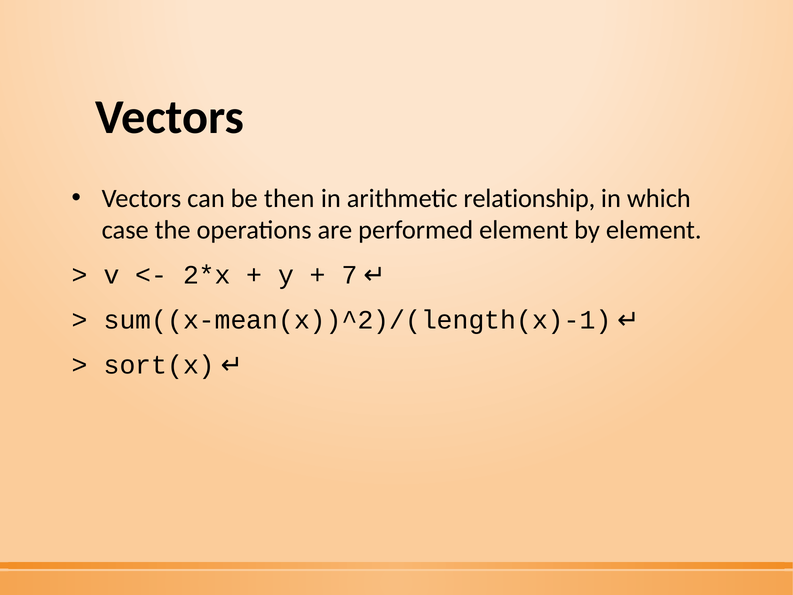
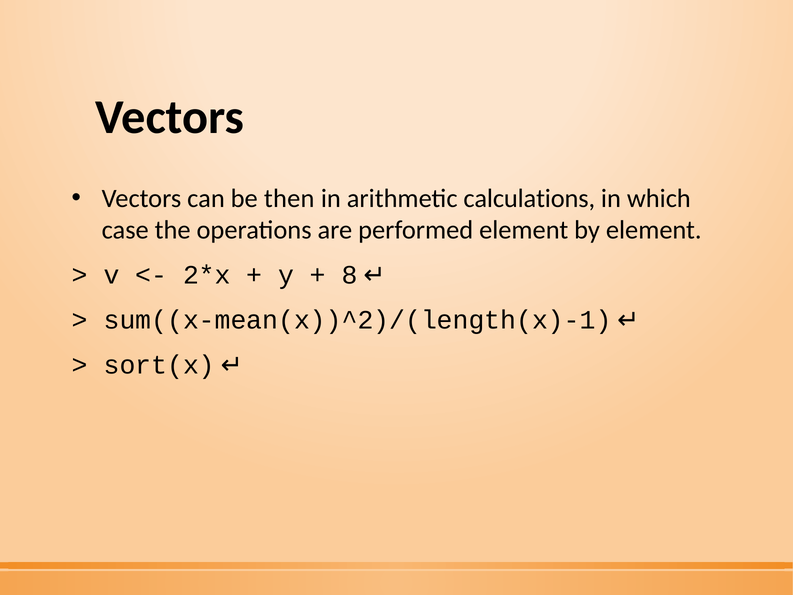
relationship: relationship -> calculations (529, 198)
7: 7 -> 8 (350, 275)
